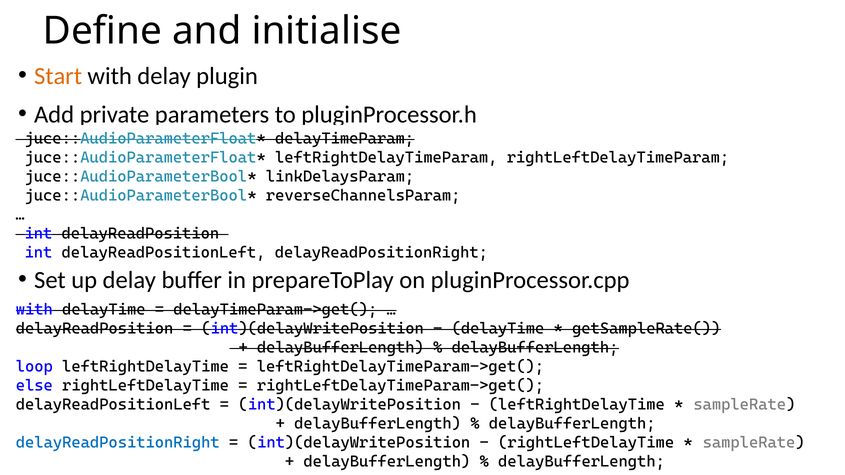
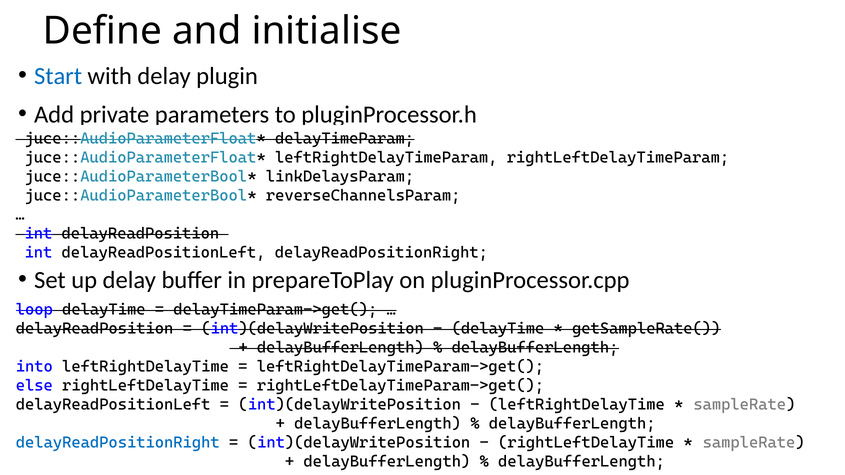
Start colour: orange -> blue (58, 76)
with: with -> loop (34, 310)
loop: loop -> into (34, 367)
